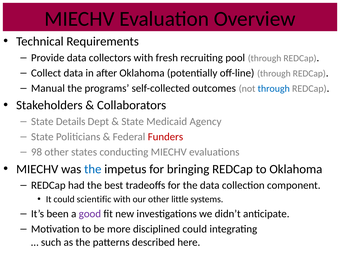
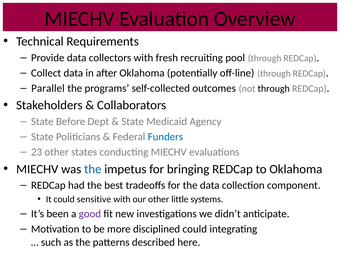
Manual: Manual -> Parallel (48, 88)
through colour: blue -> black (274, 89)
Details: Details -> Before (71, 122)
Funders colour: red -> blue (165, 137)
98: 98 -> 23 (37, 152)
scientific: scientific -> sensitive (94, 199)
